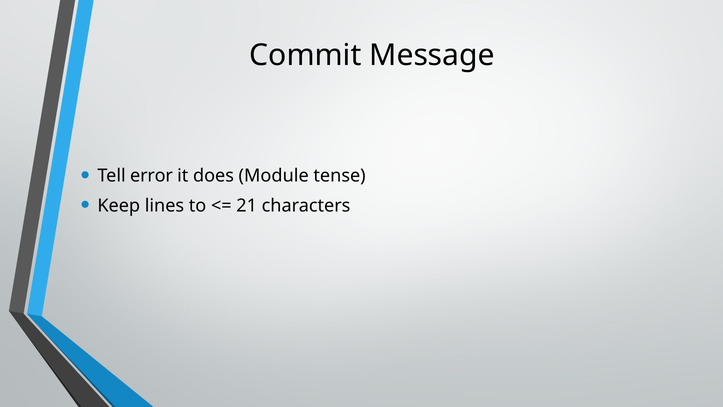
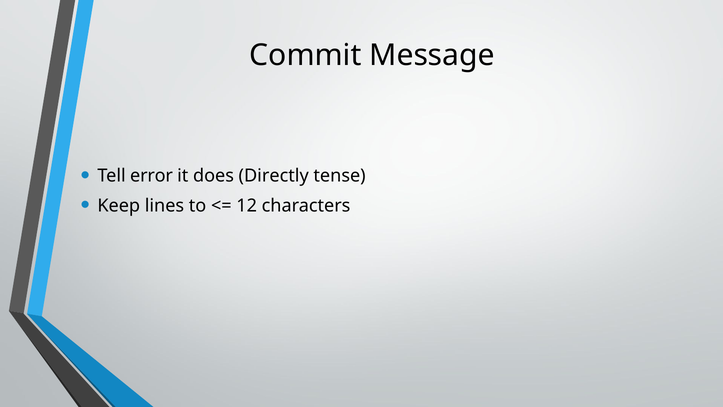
Module: Module -> Directly (274, 176)
21: 21 -> 12 (247, 205)
